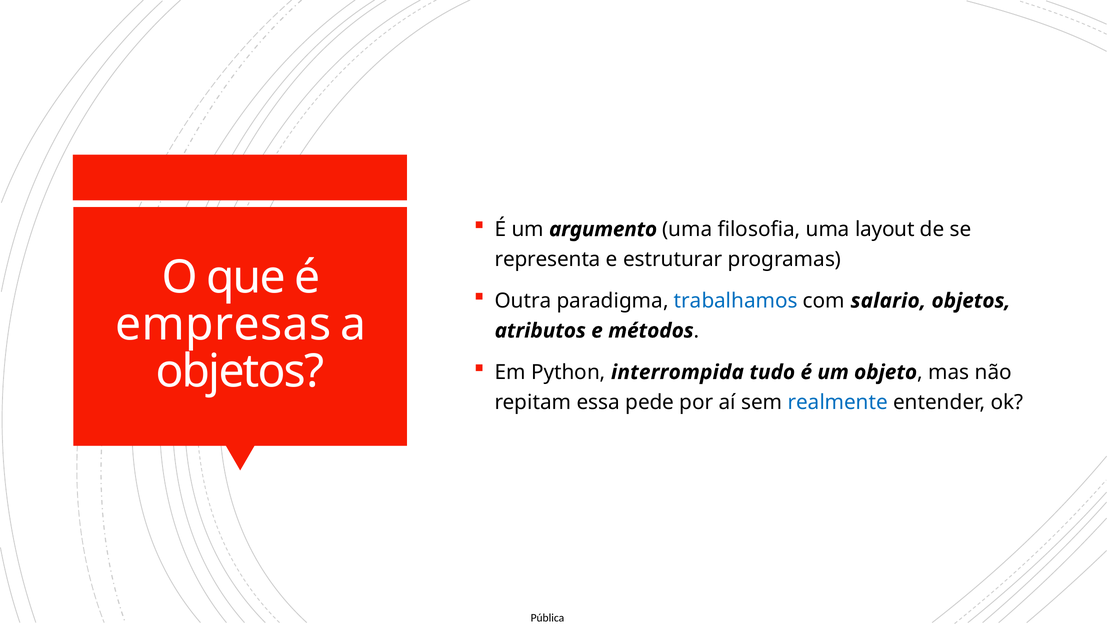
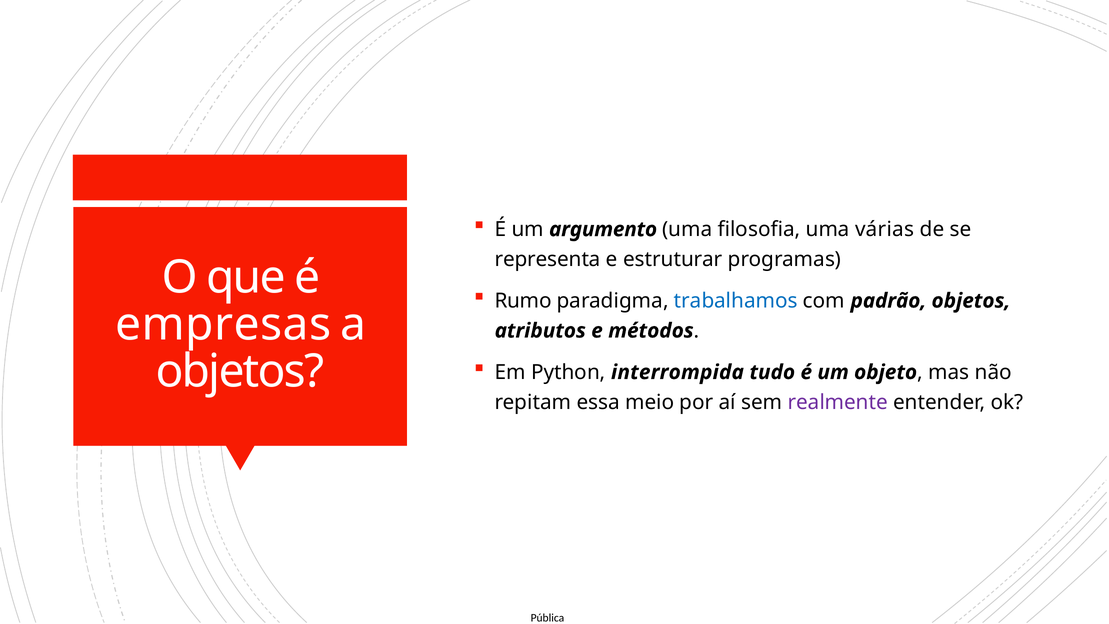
layout: layout -> várias (885, 229)
Outra: Outra -> Rumo (523, 301)
salario: salario -> padrão (888, 301)
pede: pede -> meio (650, 402)
realmente colour: blue -> purple (838, 402)
